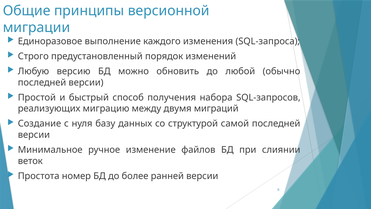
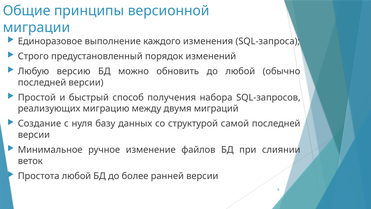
Простота номер: номер -> любой (76, 176)
